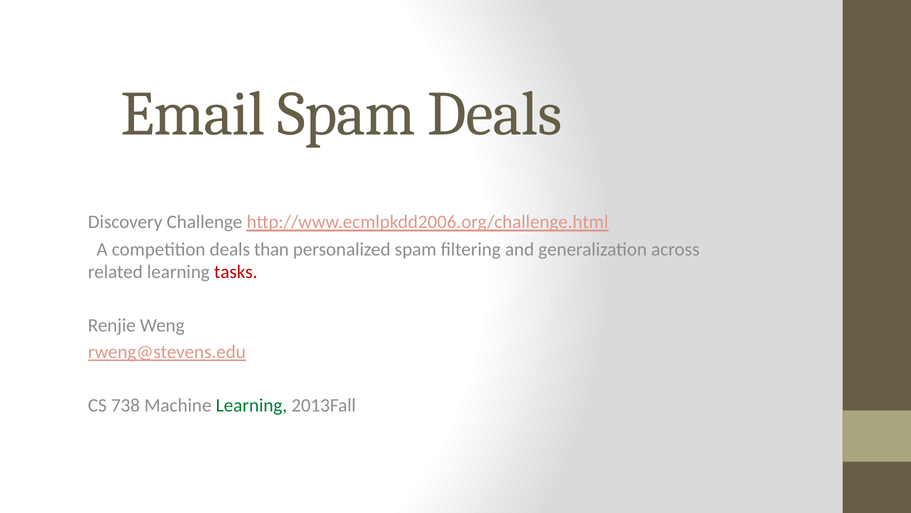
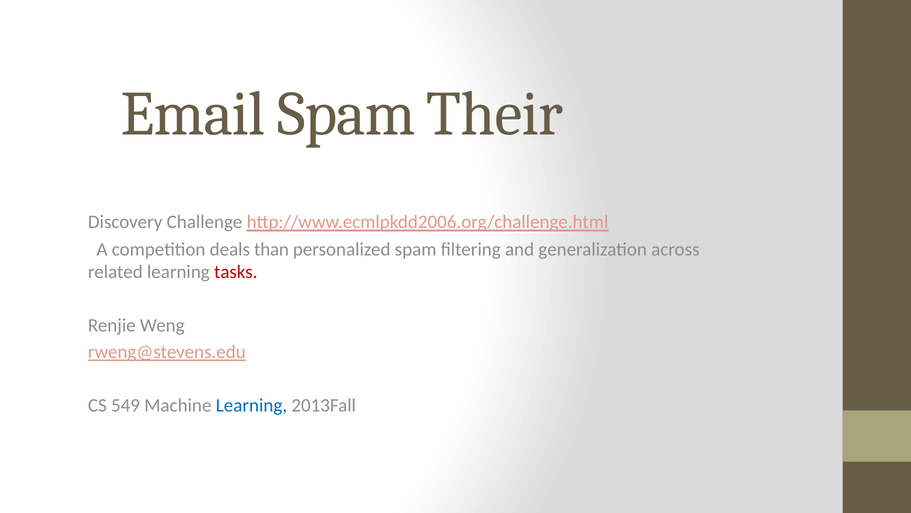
Spam Deals: Deals -> Their (495, 114)
738: 738 -> 549 (125, 405)
Learning colour: green -> blue (251, 405)
